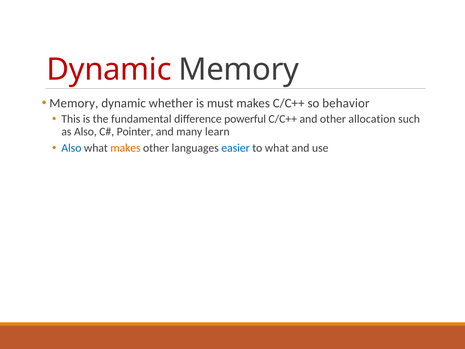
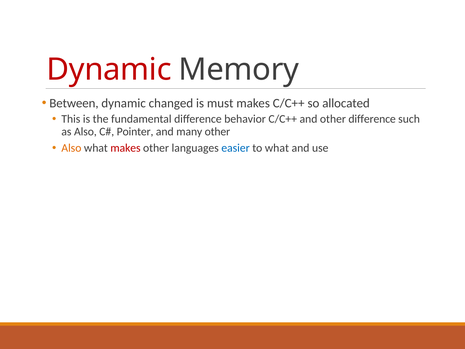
Memory: Memory -> Between (74, 103)
whether: whether -> changed (171, 103)
behavior: behavior -> allocated (346, 103)
powerful: powerful -> behavior (245, 119)
other allocation: allocation -> difference (372, 119)
many learn: learn -> other (217, 132)
Also colour: blue -> orange (71, 148)
makes colour: orange -> red (125, 148)
